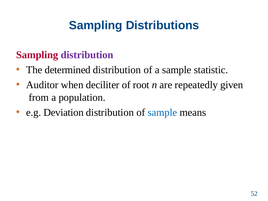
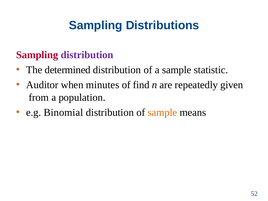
deciliter: deciliter -> minutes (103, 85)
root: root -> find (141, 85)
Deviation: Deviation -> Binomial (63, 112)
sample colour: blue -> orange (162, 112)
